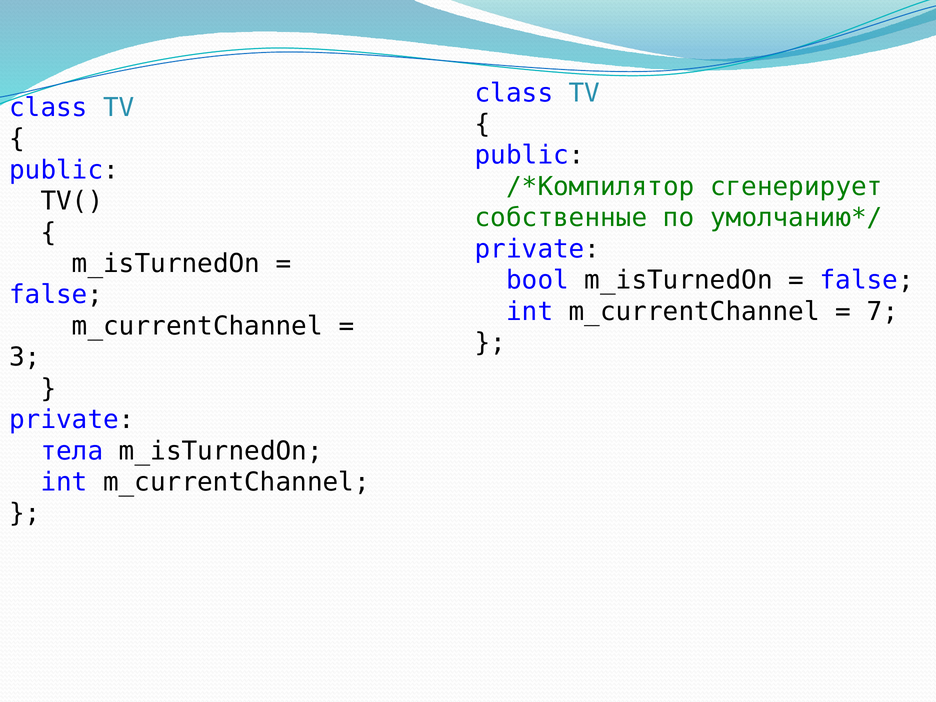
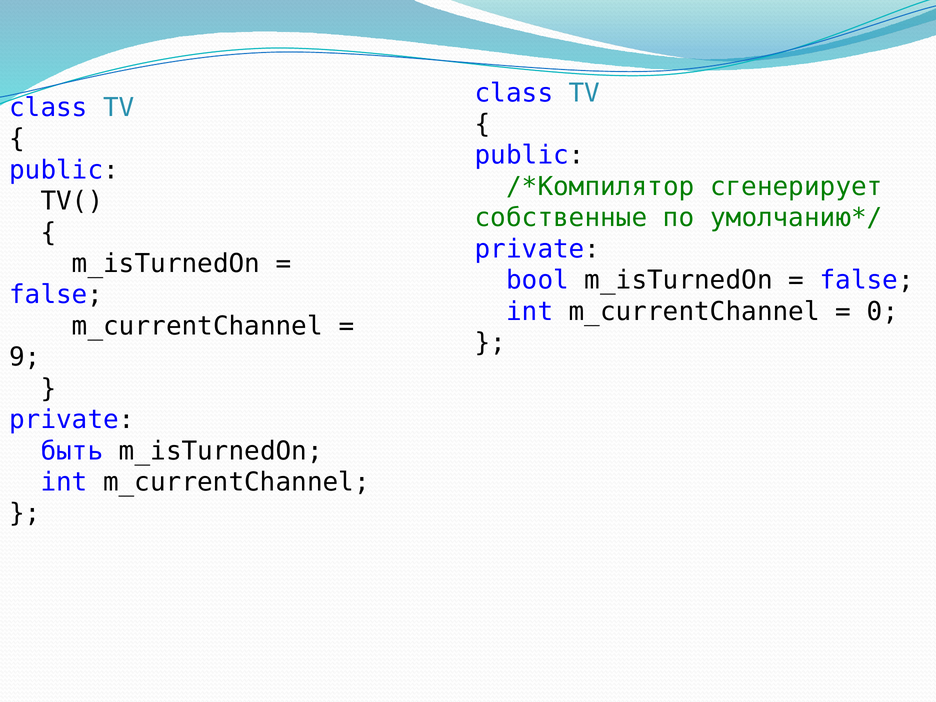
7: 7 -> 0 (882, 311)
3: 3 -> 9 (25, 357)
тела: тела -> быть (72, 451)
